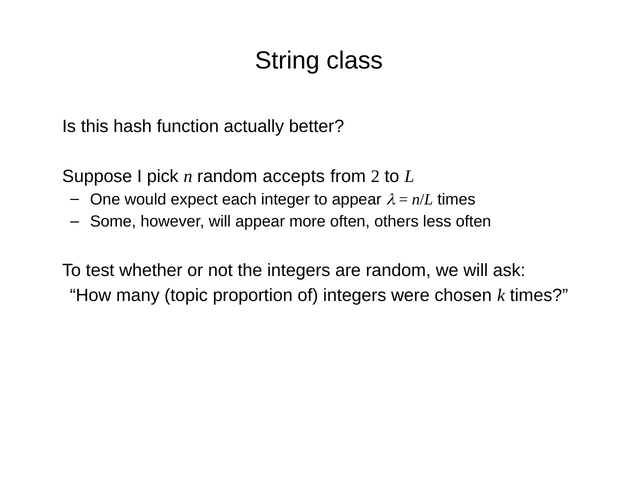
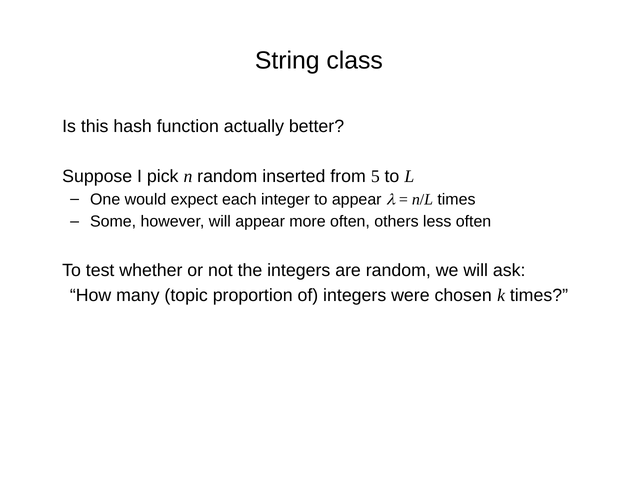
accepts: accepts -> inserted (294, 176)
2: 2 -> 5 (375, 176)
